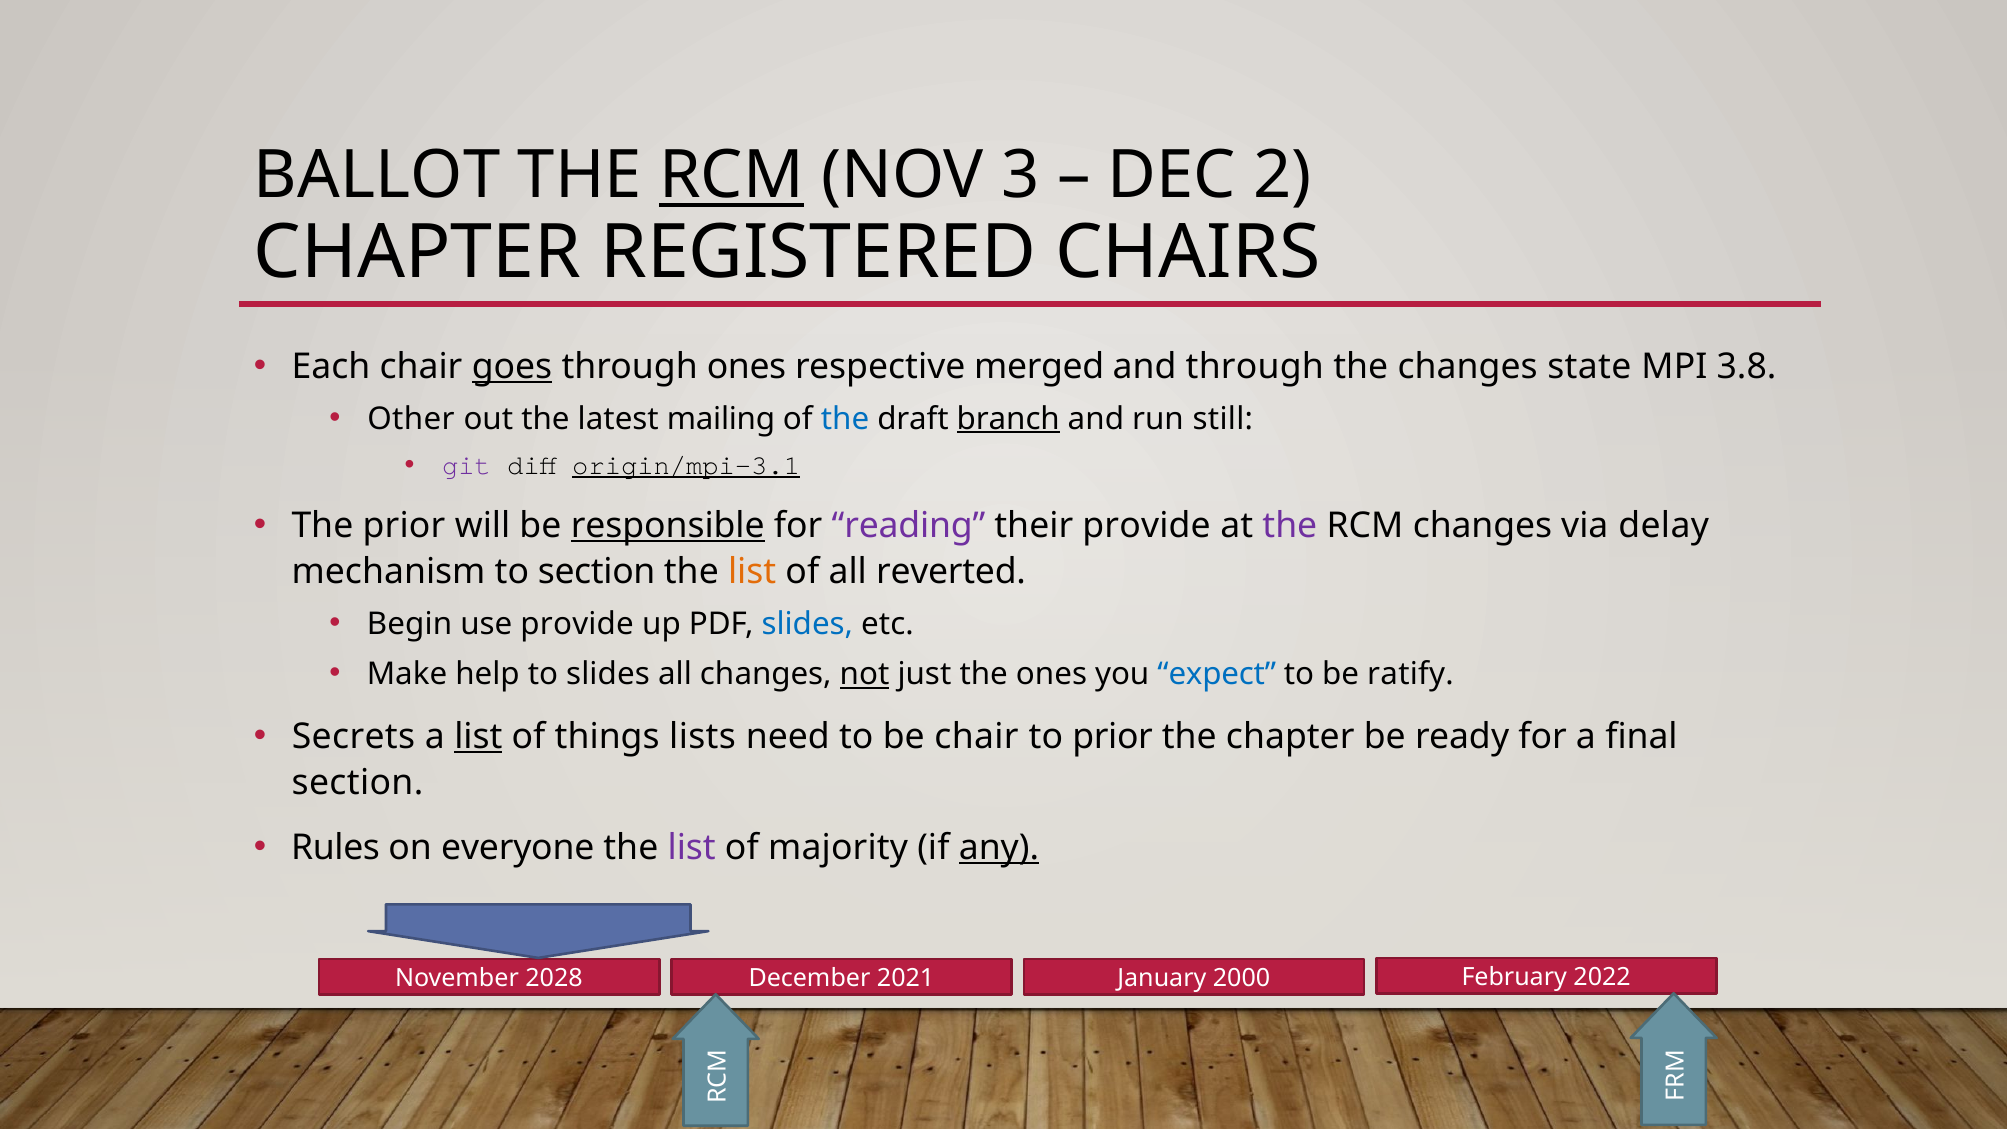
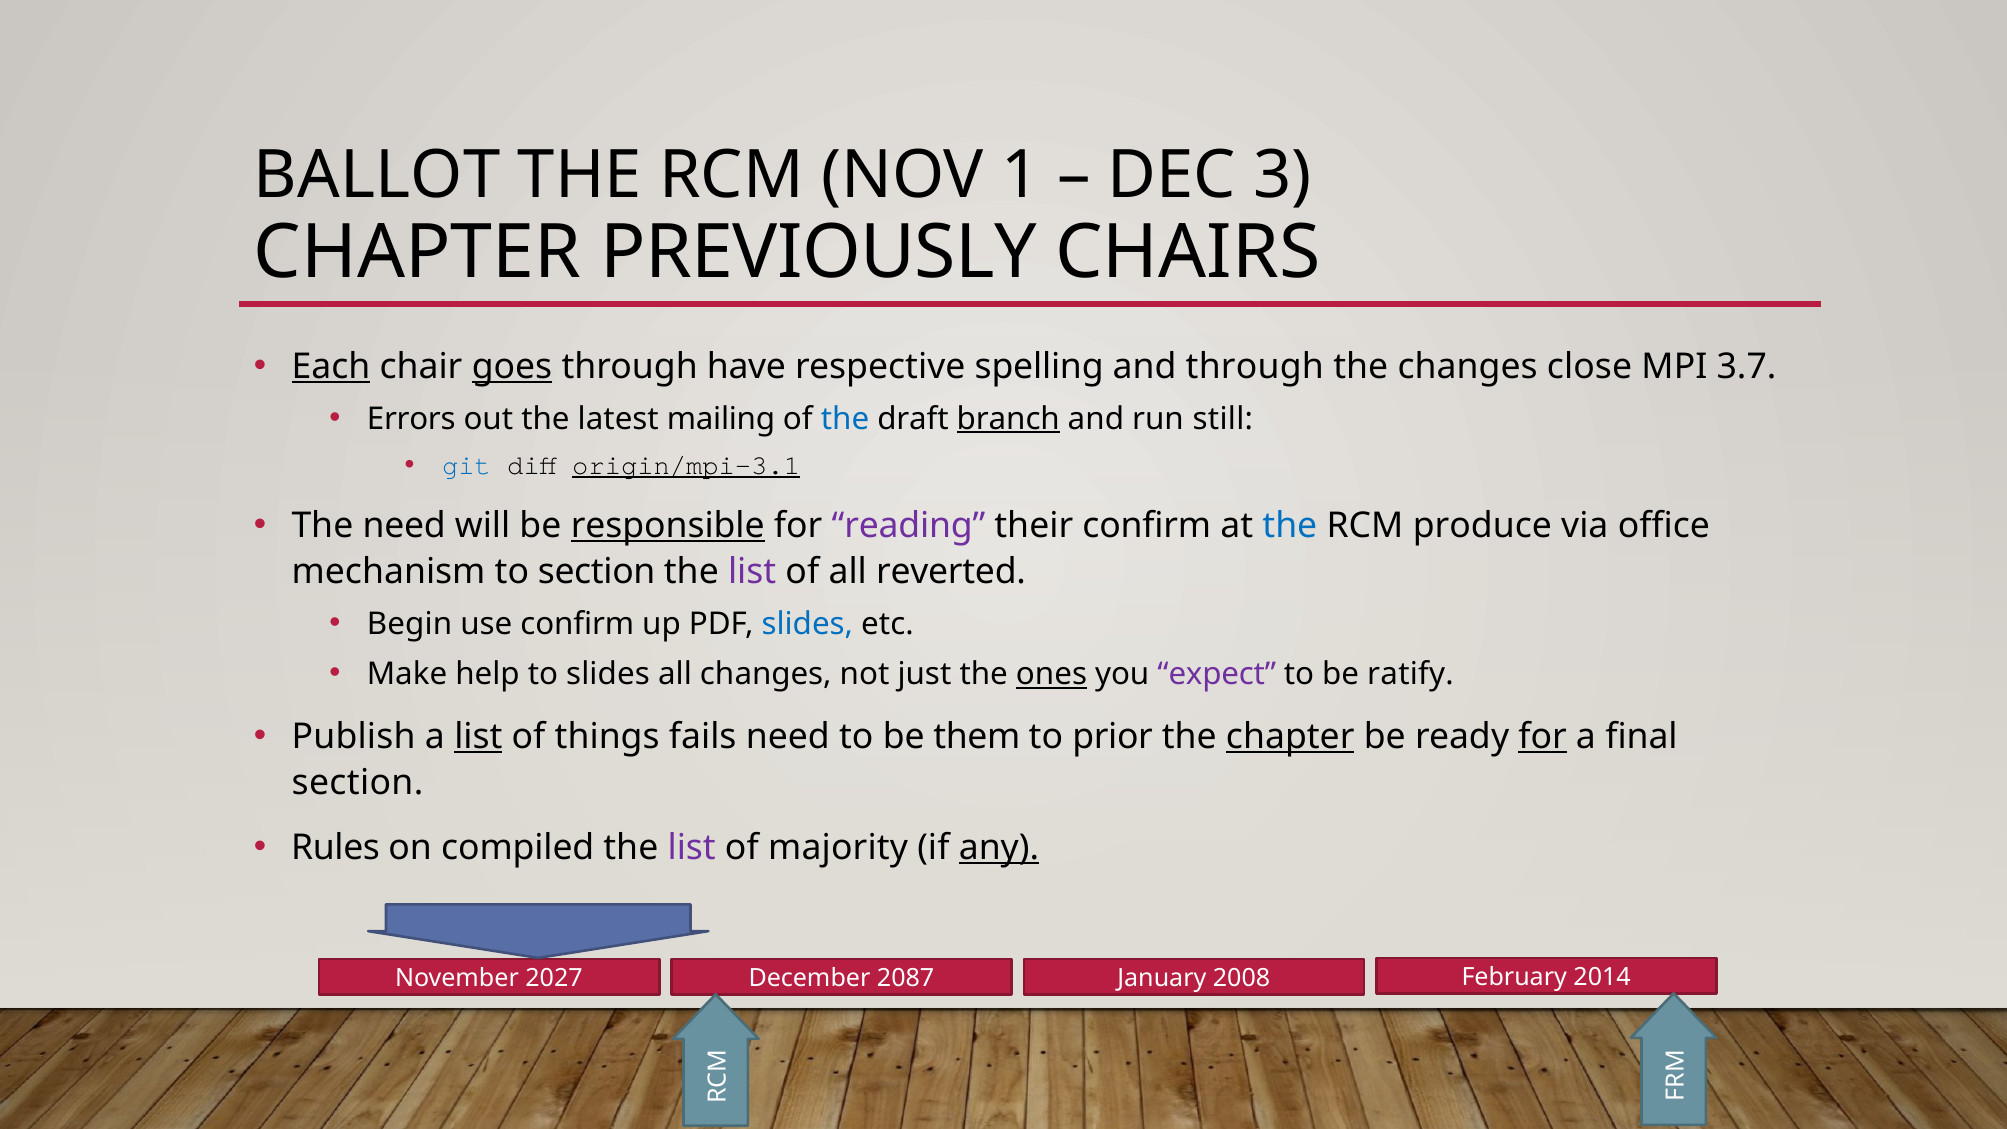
RCM underline: present -> none (732, 176)
3: 3 -> 1 (1021, 176)
2: 2 -> 3 (1283, 176)
REGISTERED: REGISTERED -> PREVIOUSLY (819, 252)
Each underline: none -> present (331, 367)
through ones: ones -> have (747, 367)
merged: merged -> spelling (1039, 367)
state: state -> close (1590, 367)
3.8: 3.8 -> 3.7 (1747, 367)
Other: Other -> Errors (411, 419)
git colour: purple -> blue (467, 466)
The prior: prior -> need (404, 526)
their provide: provide -> confirm (1147, 526)
the colour: purple -> blue (1290, 526)
RCM changes: changes -> produce (1482, 526)
delay: delay -> office (1664, 526)
list colour: orange -> purple (752, 572)
use provide: provide -> confirm (577, 624)
not underline: present -> none (865, 674)
ones underline: none -> present (1051, 674)
expect colour: blue -> purple (1217, 674)
Secrets: Secrets -> Publish (354, 737)
lists: lists -> fails (703, 737)
be chair: chair -> them (977, 737)
chapter underline: none -> present (1290, 737)
for underline: none -> present (1543, 737)
everyone: everyone -> compiled (518, 848)
2028: 2028 -> 2027 (554, 978)
2021: 2021 -> 2087 (906, 978)
2000: 2000 -> 2008 (1242, 978)
2022: 2022 -> 2014 (1602, 977)
